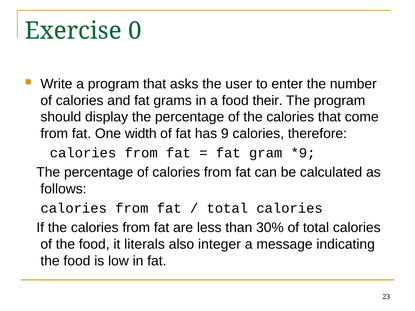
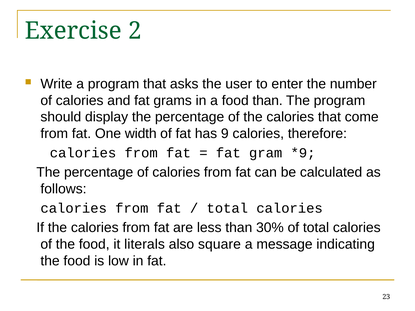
0: 0 -> 2 (135, 31)
food their: their -> than (268, 101)
integer: integer -> square (219, 244)
